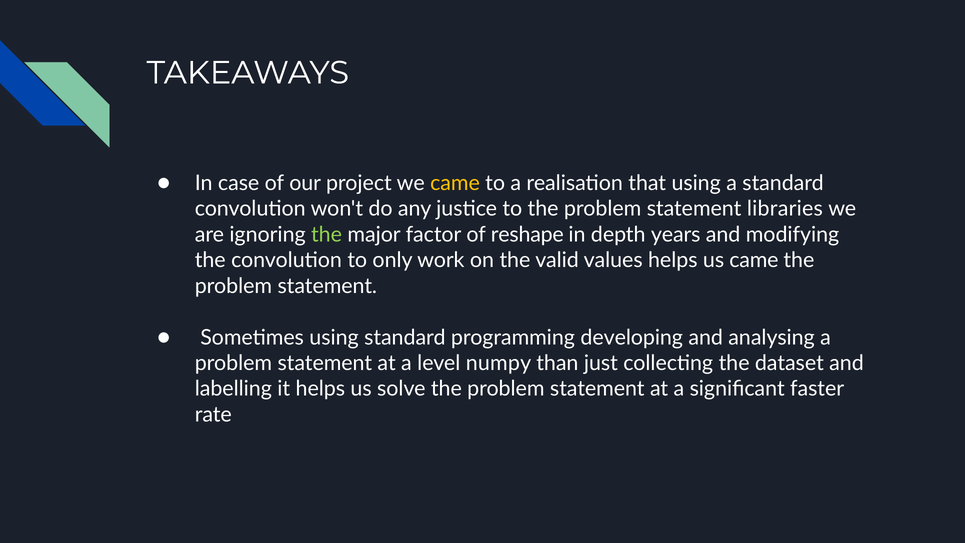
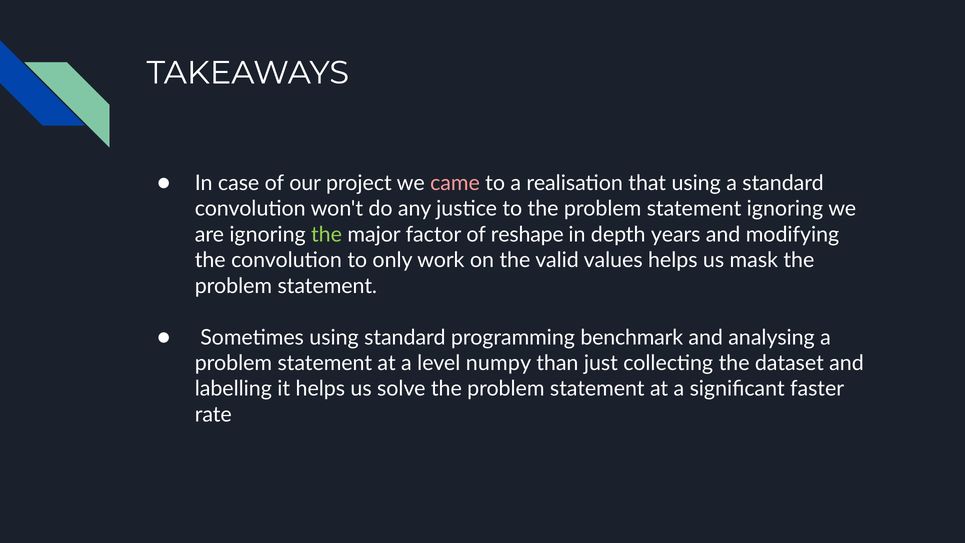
came colour: yellow -> pink (455, 183)
statement libraries: libraries -> ignoring (785, 209)
us came: came -> mask (754, 260)
developing: developing -> benchmark (632, 337)
